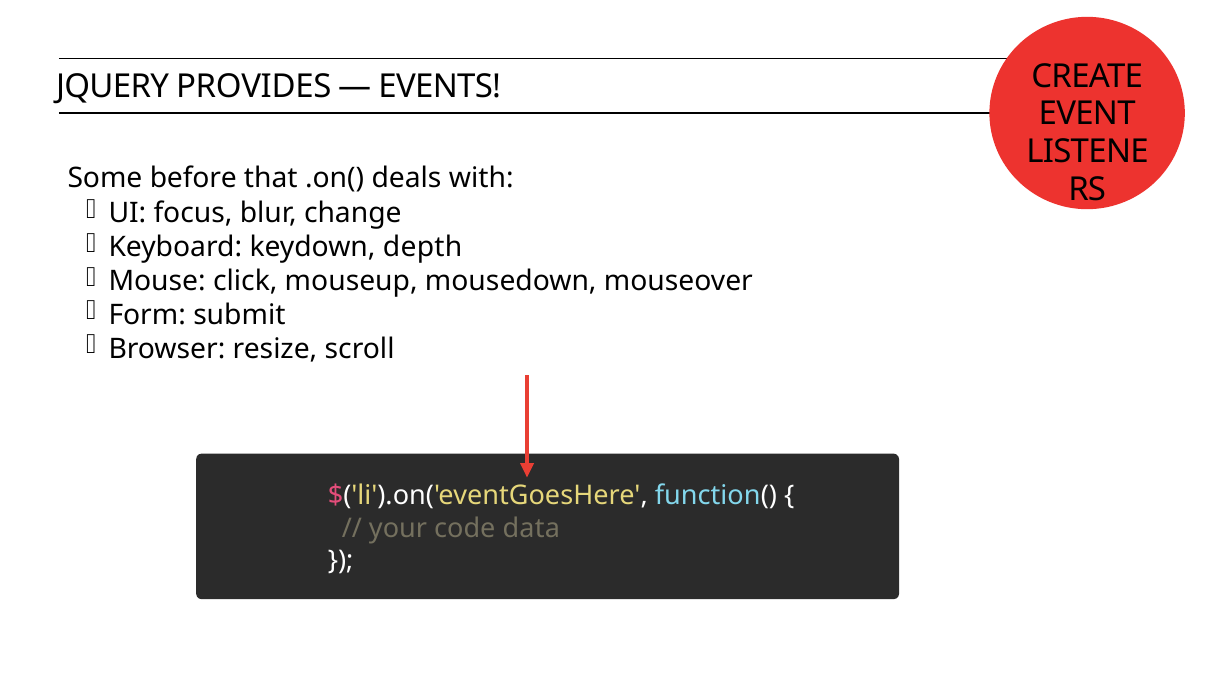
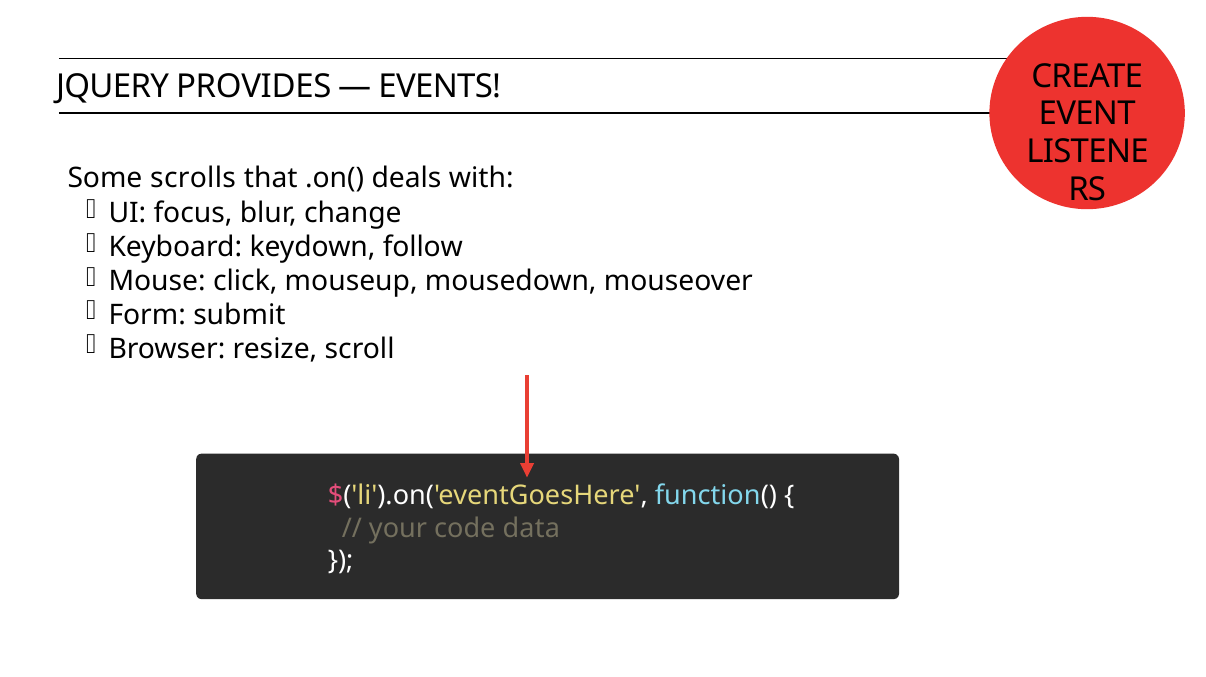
before: before -> scrolls (193, 178)
depth: depth -> follow (423, 248)
